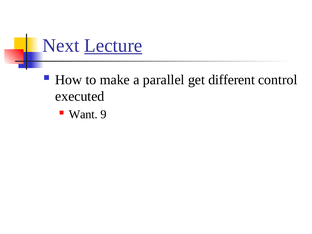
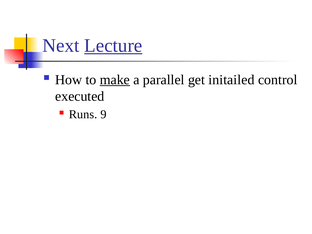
make underline: none -> present (115, 80)
different: different -> initailed (231, 80)
Want: Want -> Runs (83, 114)
